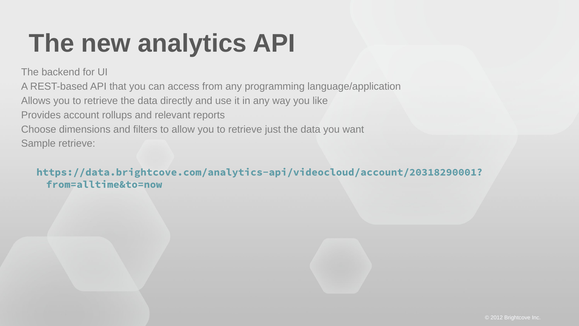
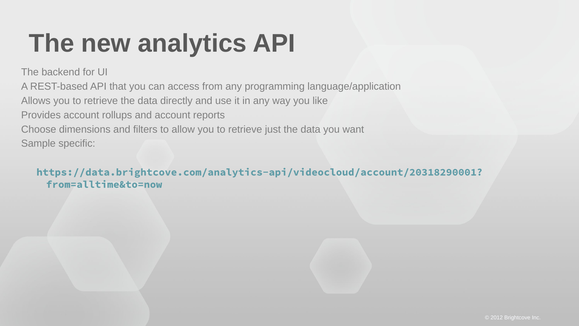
and relevant: relevant -> account (173, 115)
Sample retrieve: retrieve -> specific (77, 143)
